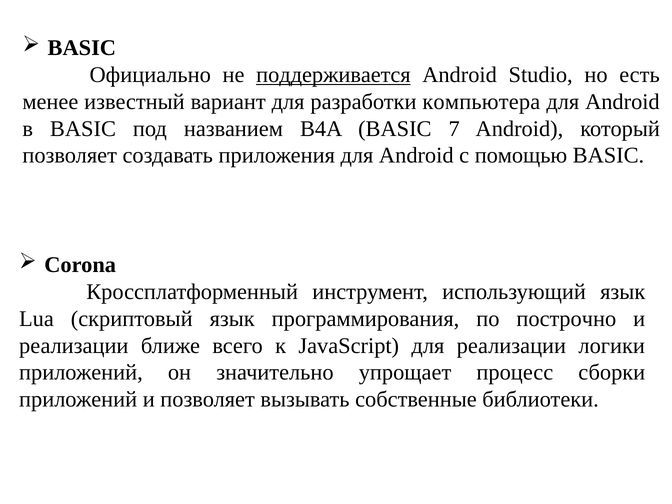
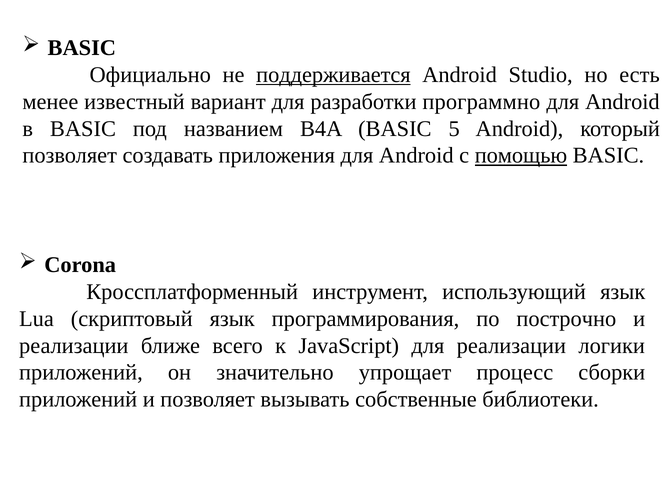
компьютера: компьютера -> программно (481, 102)
7: 7 -> 5 (454, 129)
помощью underline: none -> present (521, 156)
